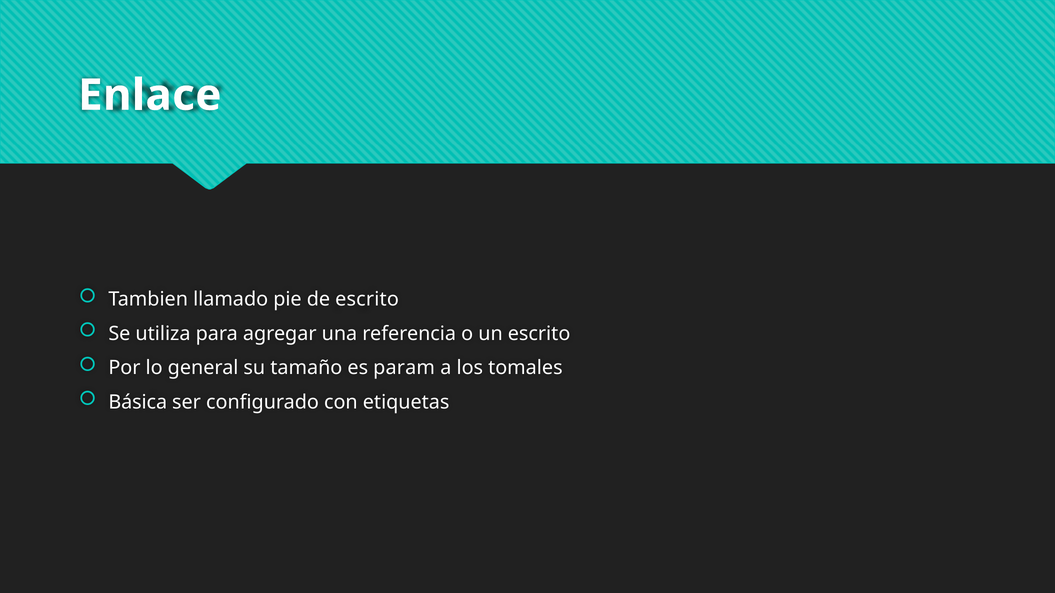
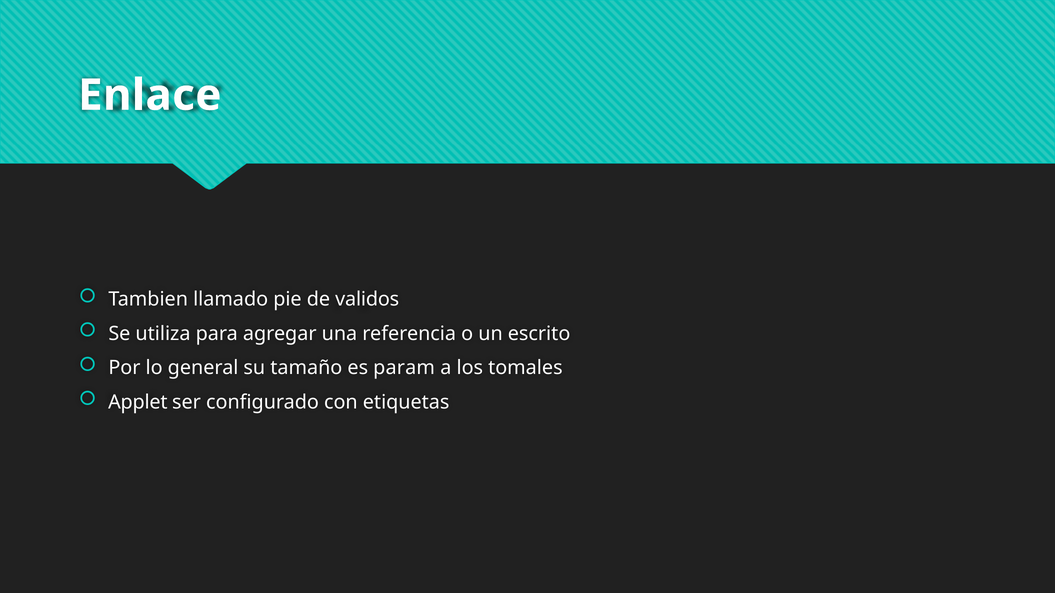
de escrito: escrito -> validos (367, 300)
Básica: Básica -> Applet (138, 402)
